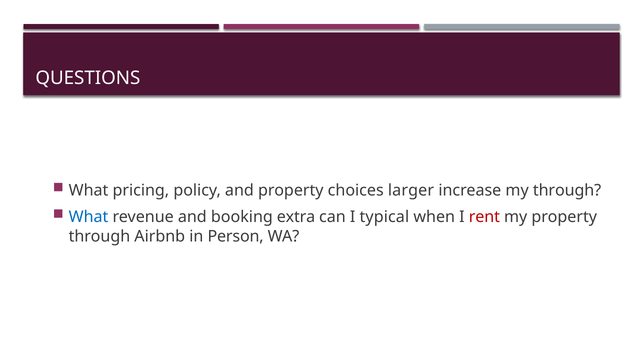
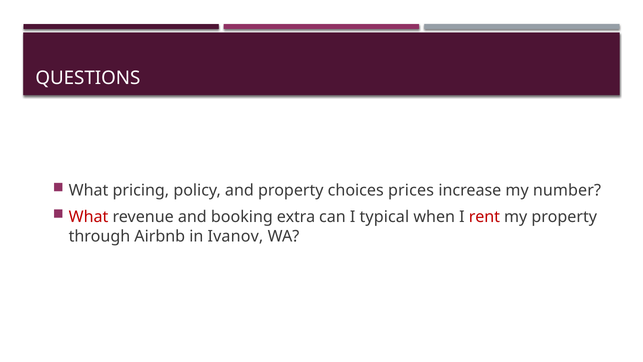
larger: larger -> prices (411, 190)
my through: through -> number (567, 190)
What colour: blue -> red (89, 217)
Person: Person -> Ivanov (235, 236)
